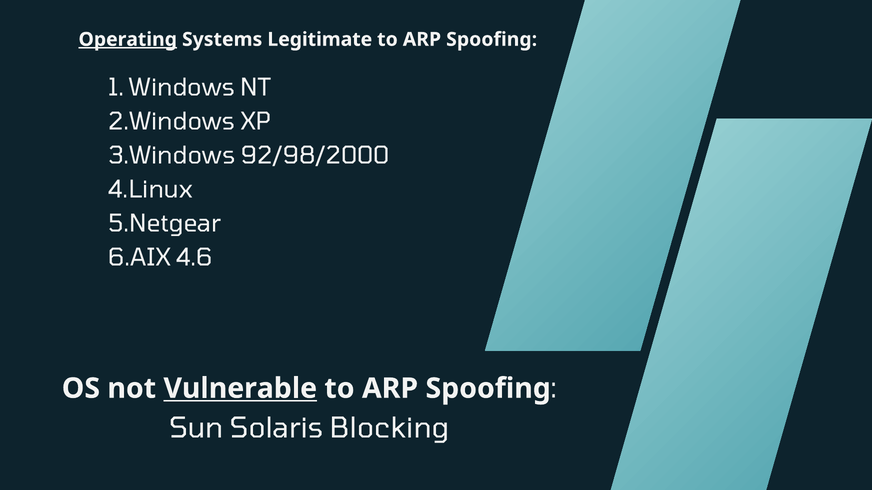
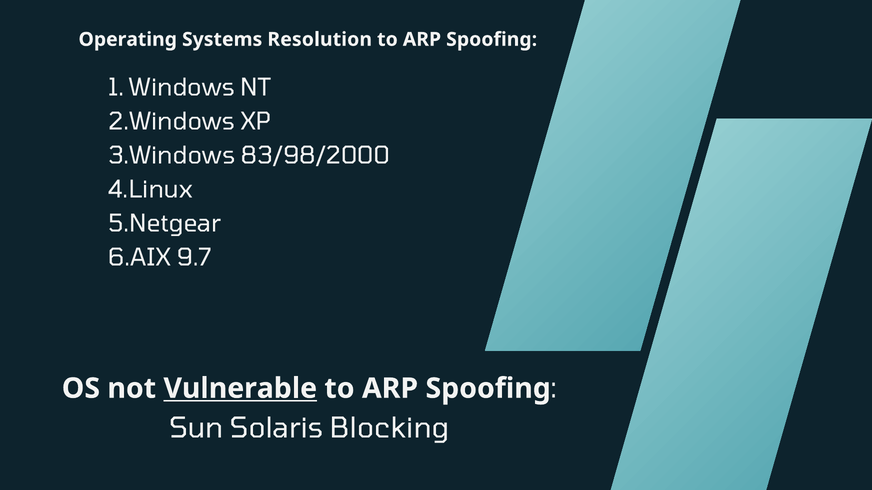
Operating underline: present -> none (128, 39)
Legitimate: Legitimate -> Resolution (320, 39)
92/98/2000: 92/98/2000 -> 83/98/2000 (315, 156)
4.6: 4.6 -> 9.7 (194, 258)
